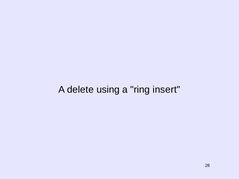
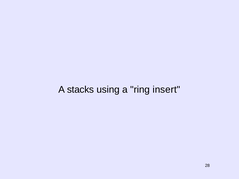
delete: delete -> stacks (80, 90)
